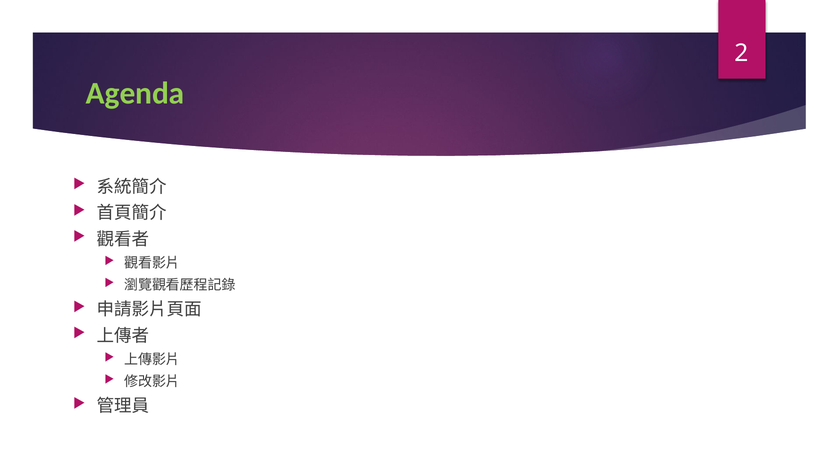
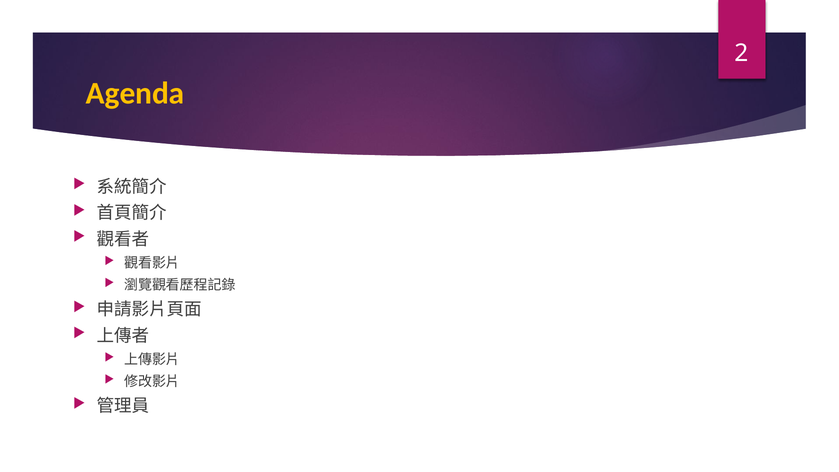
Agenda colour: light green -> yellow (135, 94)
